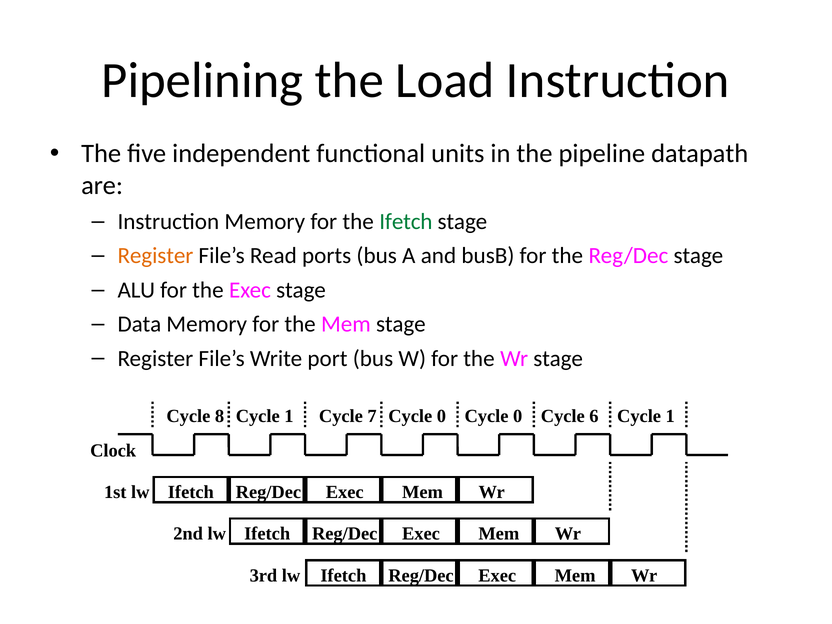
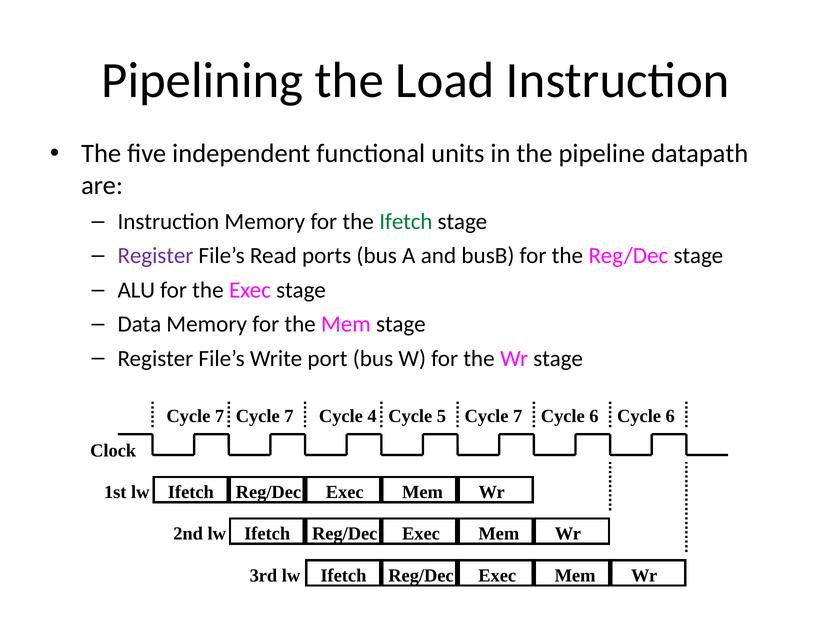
Register colour: orange -> purple (155, 256)
8: 8 -> 7 (220, 416)
1: 1 -> 7 (289, 416)
7: 7 -> 4 (372, 416)
0: 0 -> 5 (441, 416)
0: 0 -> 7 (518, 416)
6 Cycle 1: 1 -> 6 (670, 416)
